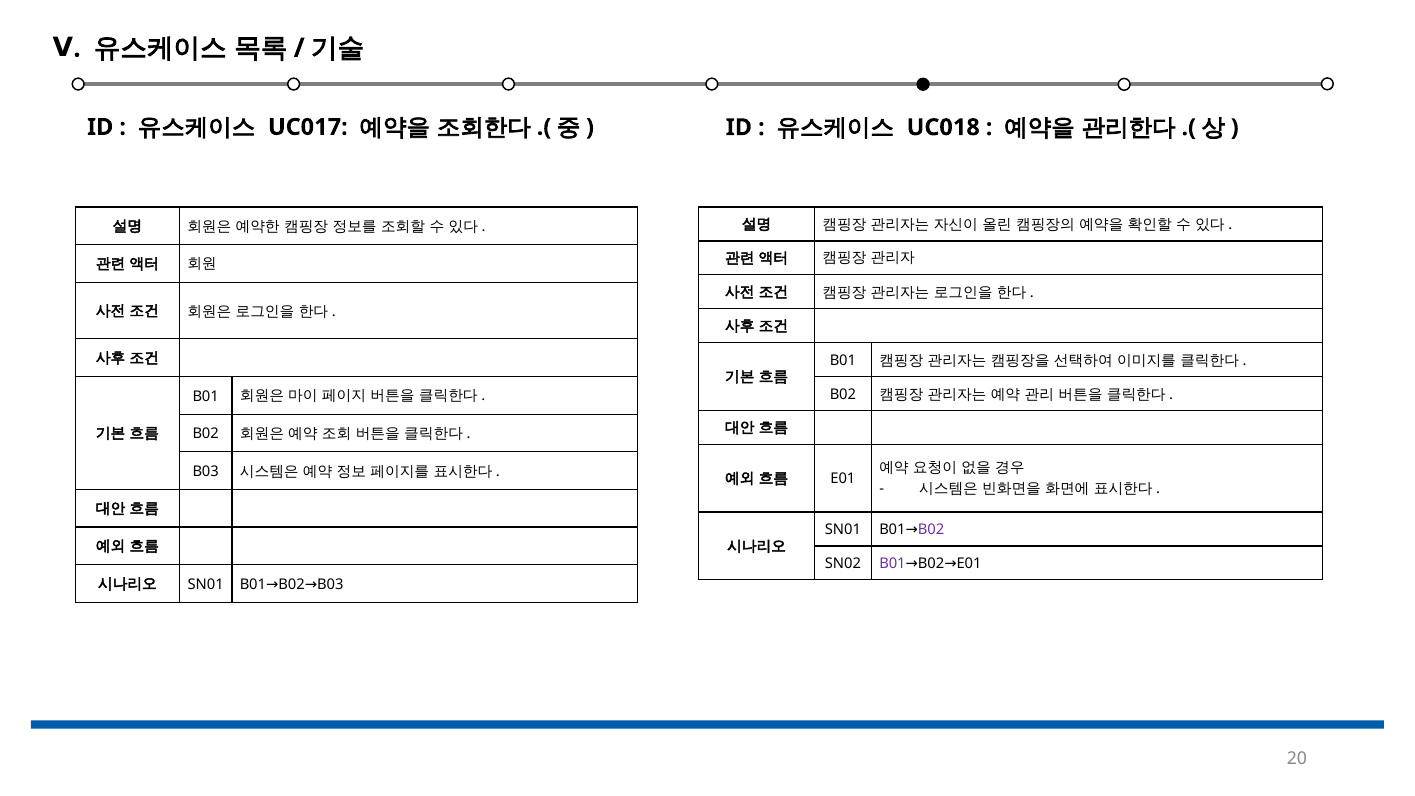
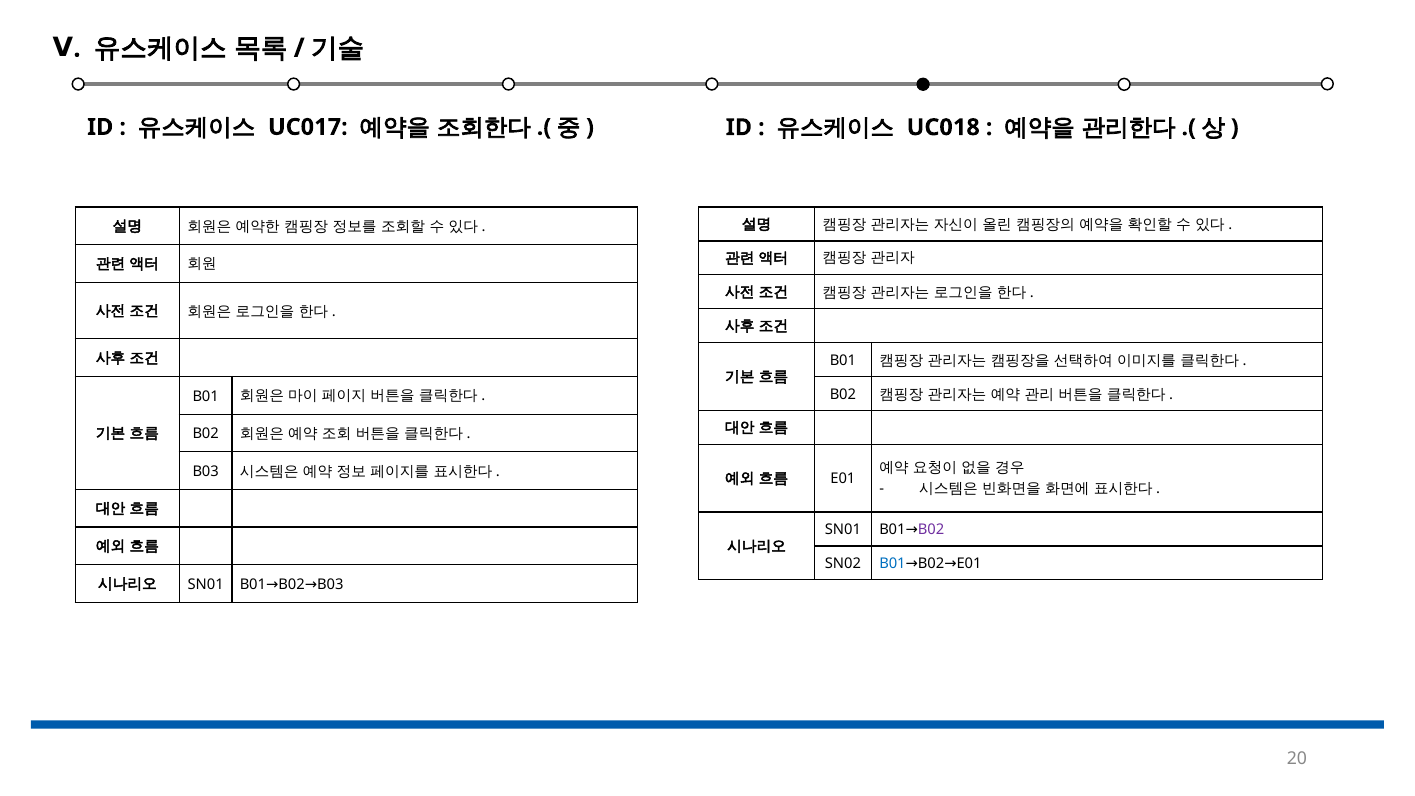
B01 colour: purple -> blue (893, 564)
